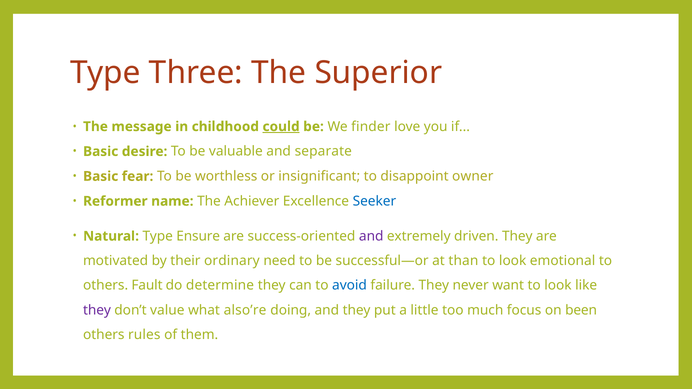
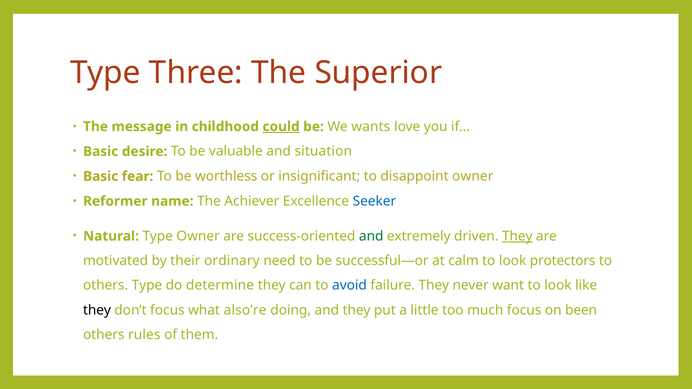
finder: finder -> wants (371, 127)
separate: separate -> situation (323, 152)
Type Ensure: Ensure -> Owner (198, 236)
and colour: purple -> green (371, 236)
They underline: none -> present (517, 236)
than: than -> calm (464, 261)
emotional: emotional -> protectors (563, 261)
others Fault: Fault -> Type (147, 286)
they colour: purple -> black (97, 310)
don’t value: value -> focus (167, 310)
